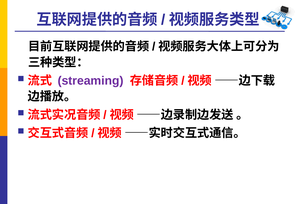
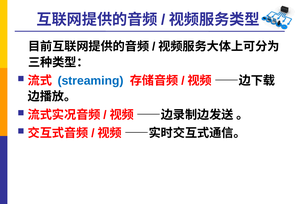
streaming colour: purple -> blue (91, 81)
